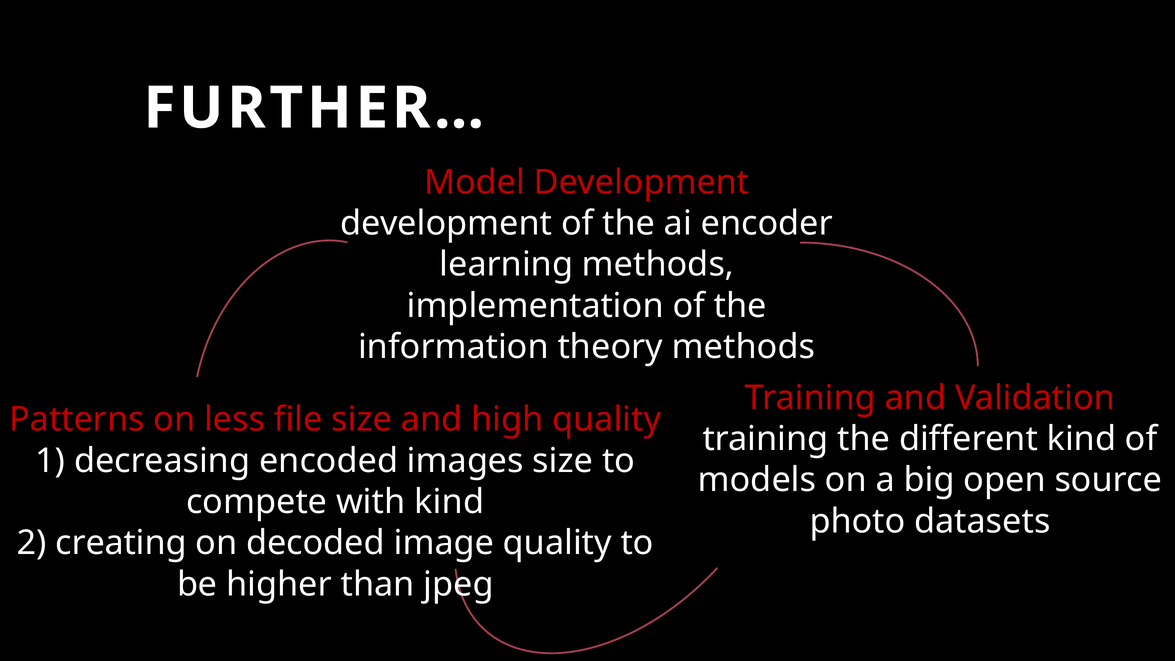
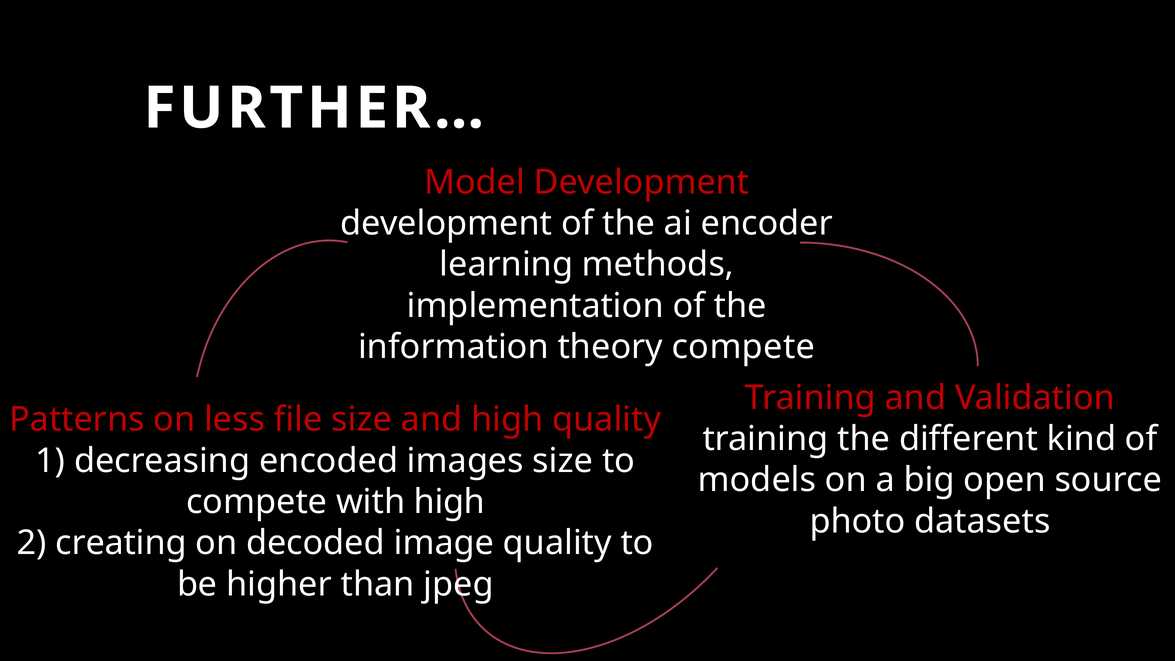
theory methods: methods -> compete (743, 347)
with kind: kind -> high (449, 502)
